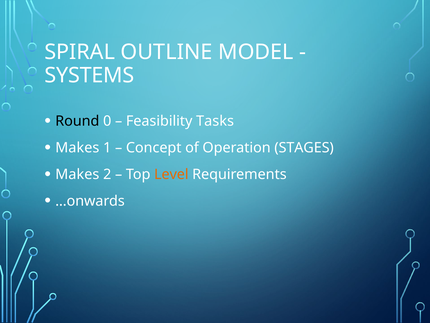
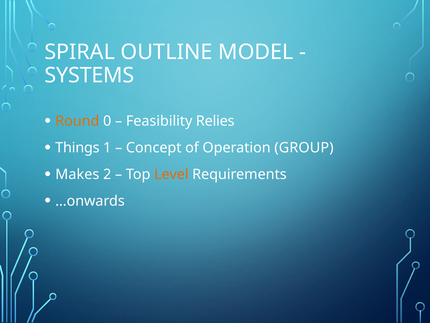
Round colour: black -> orange (77, 121)
Tasks: Tasks -> Relies (215, 121)
Makes: Makes -> Things (77, 148)
STAGES: STAGES -> GROUP (304, 148)
